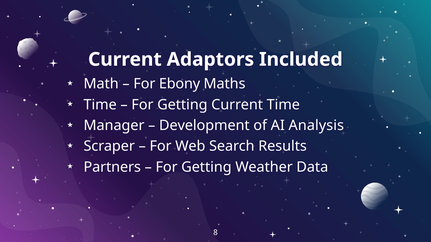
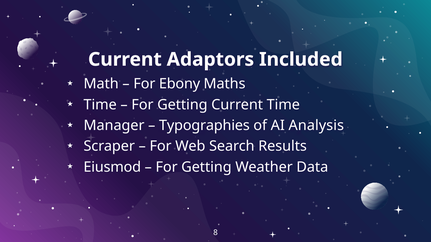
Development: Development -> Typographies (204, 126)
Partners: Partners -> Eiusmod (112, 167)
